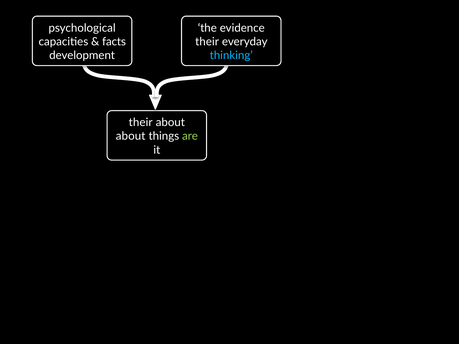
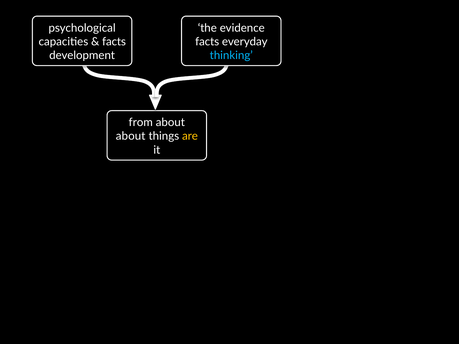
their: their -> facts (207, 42)
their: their -> from (141, 122)
are colour: light green -> yellow (190, 136)
